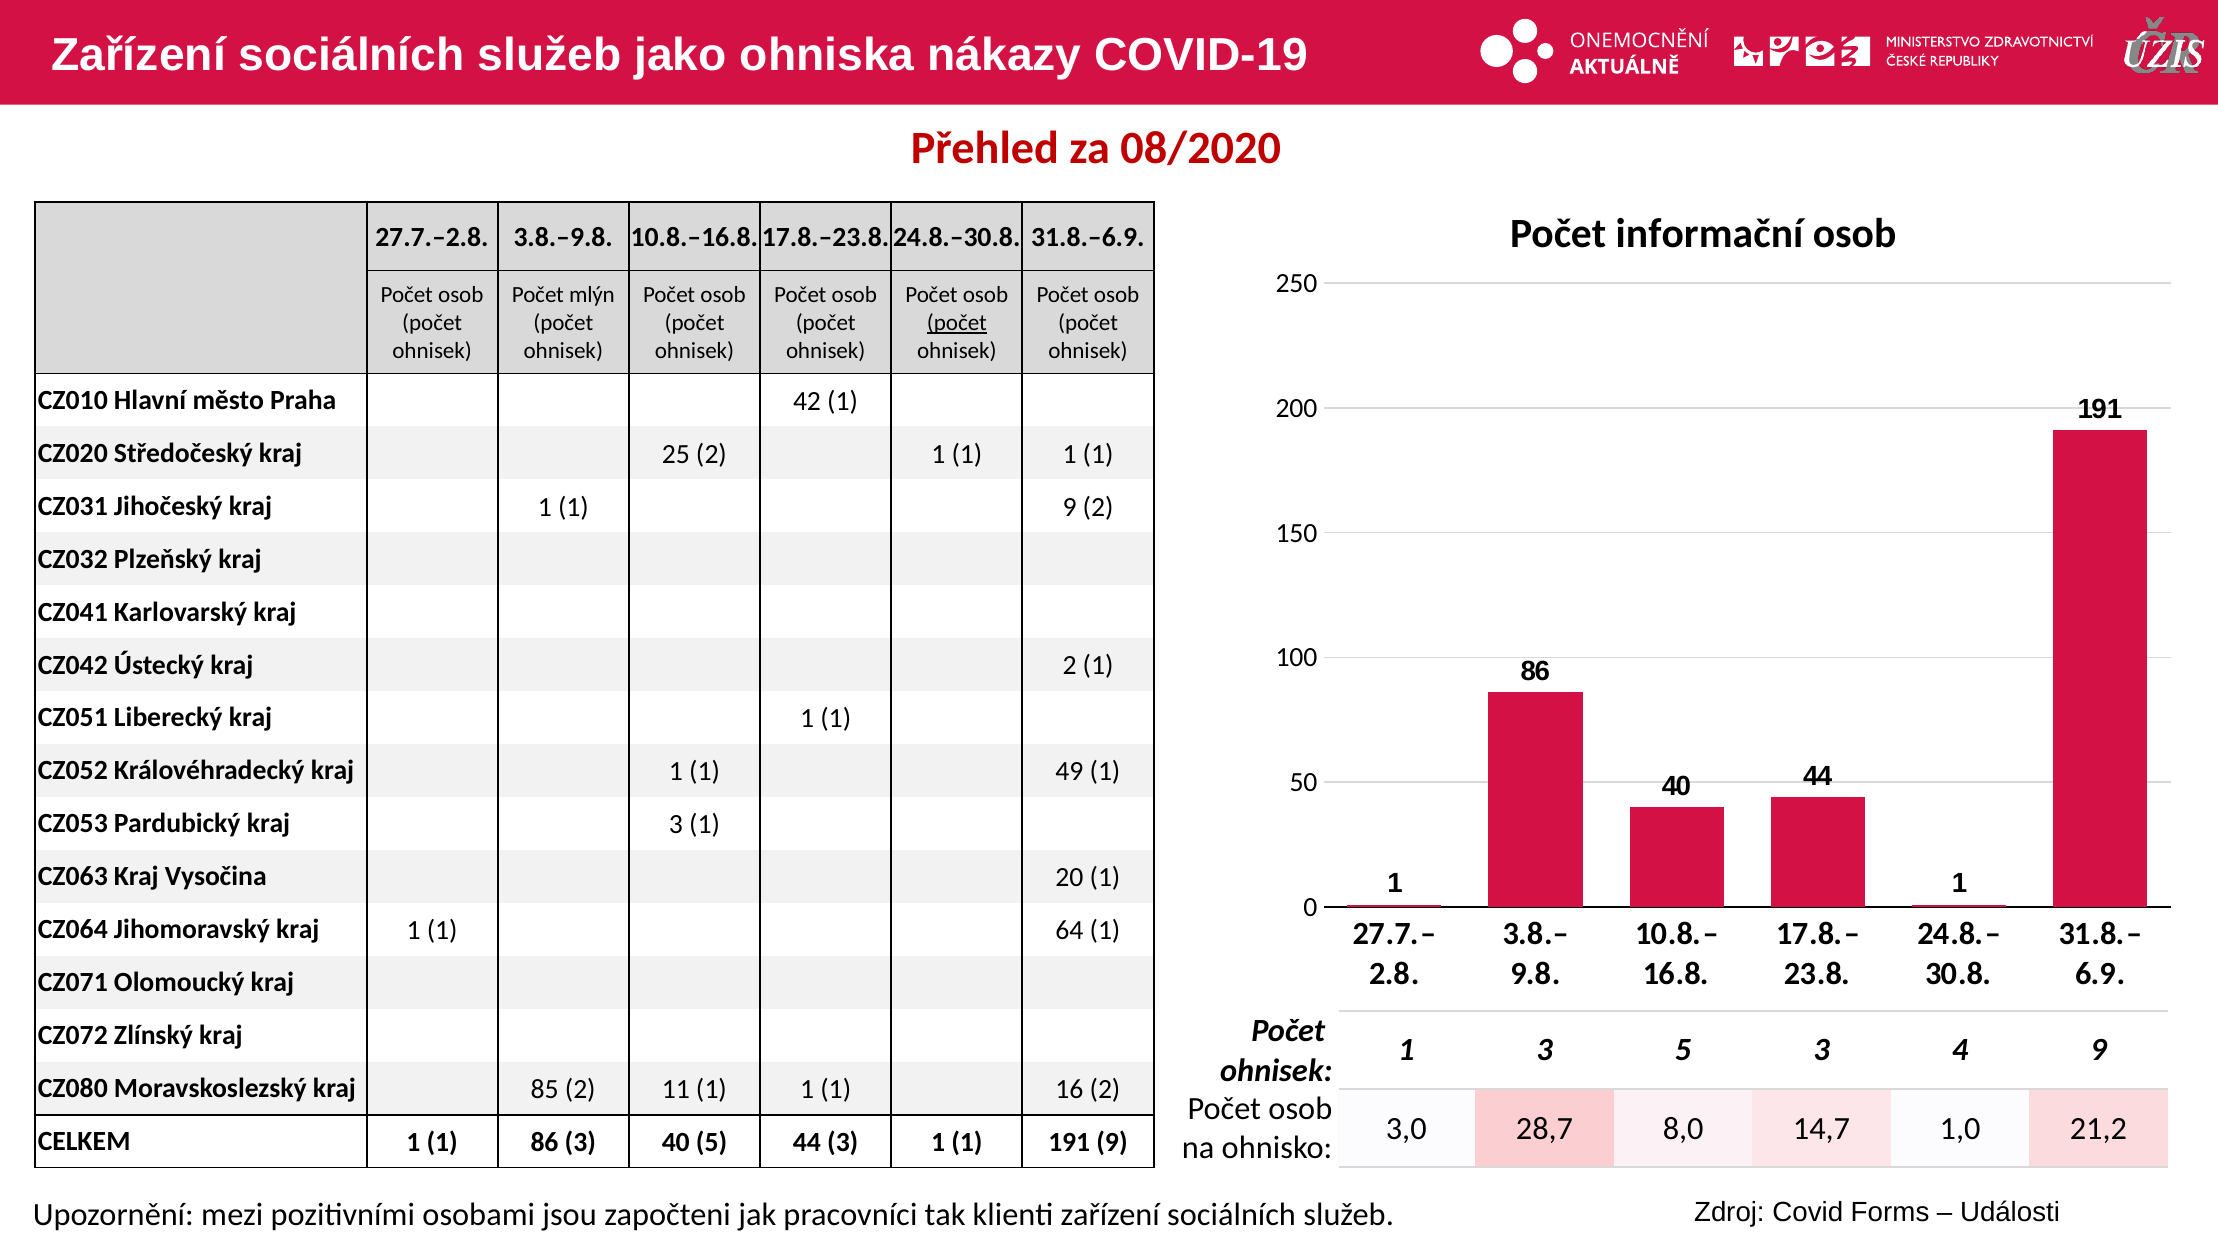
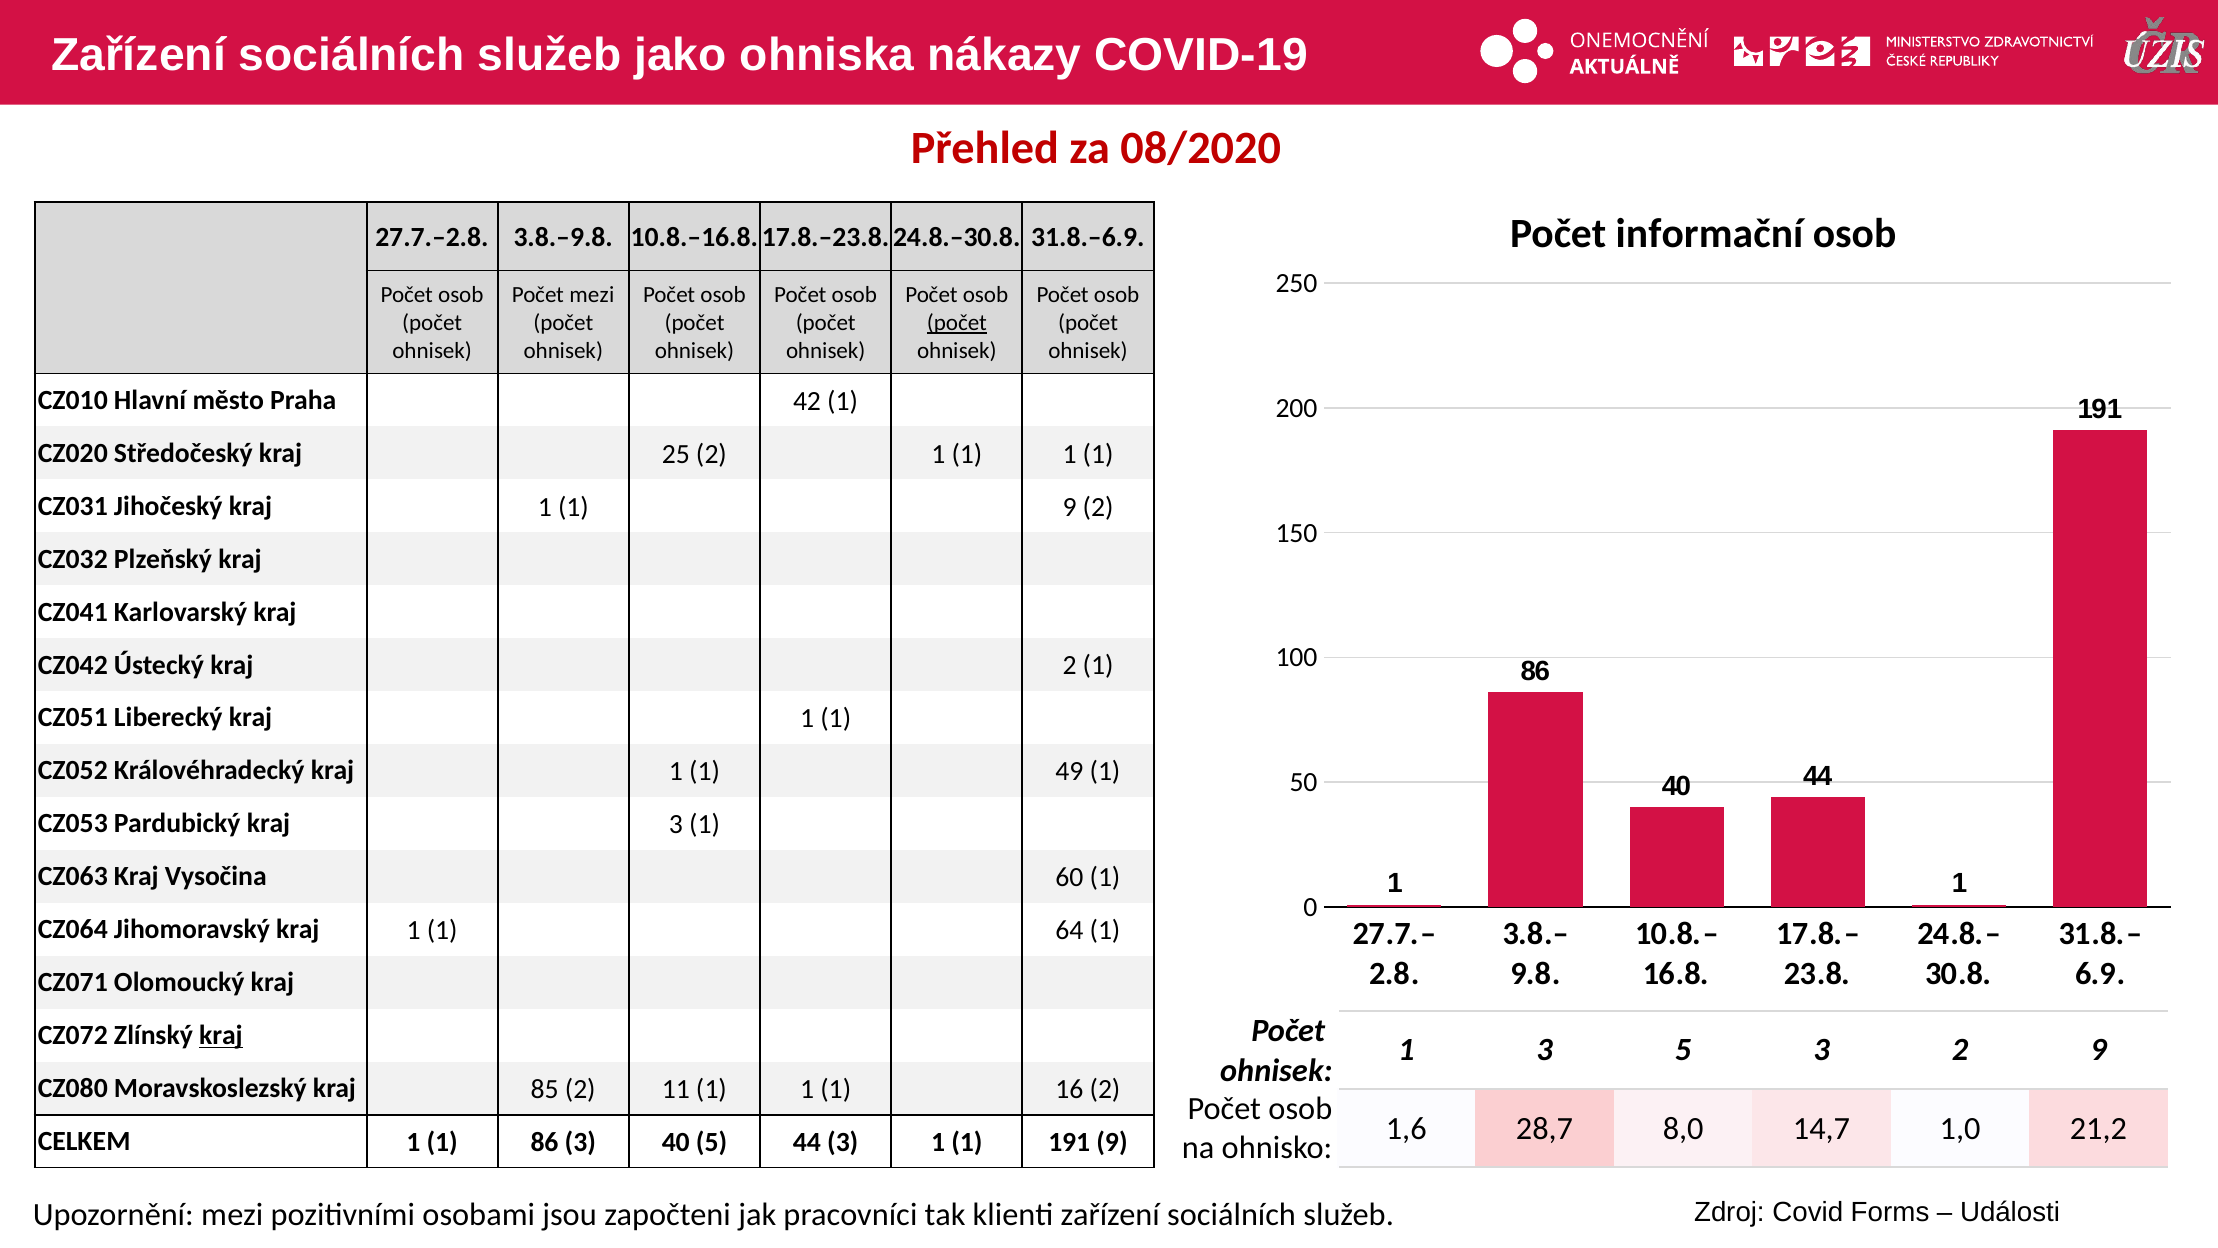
Počet mlýn: mlýn -> mezi (592, 295)
20: 20 -> 60 (1069, 877)
kraj underline: none -> present (221, 1035)
3 4: 4 -> 2 (1960, 1049)
3,0: 3,0 -> 1,6 (1406, 1129)
